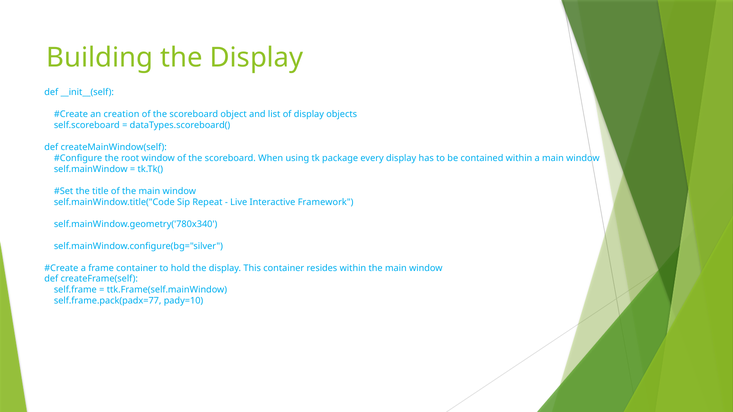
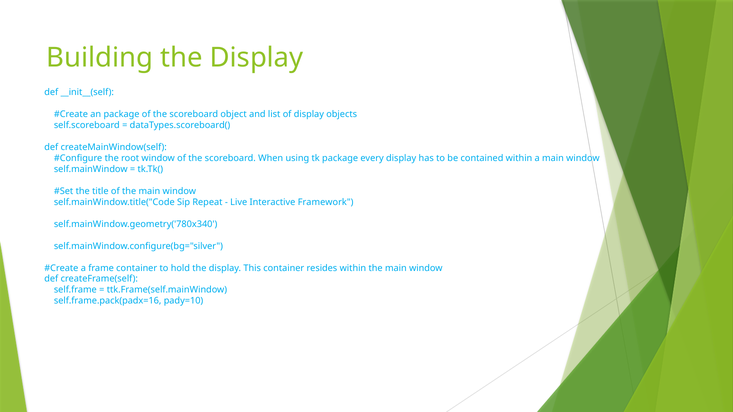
an creation: creation -> package (122, 114)
self.frame.pack(padx=77: self.frame.pack(padx=77 -> self.frame.pack(padx=16 (108, 301)
